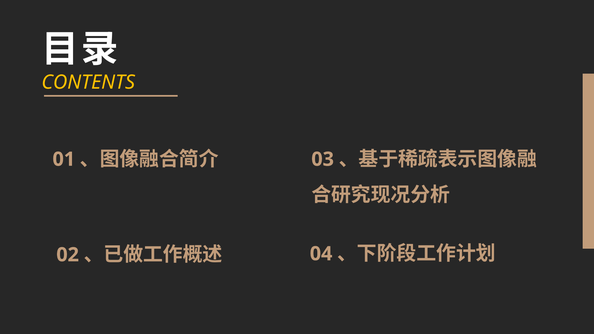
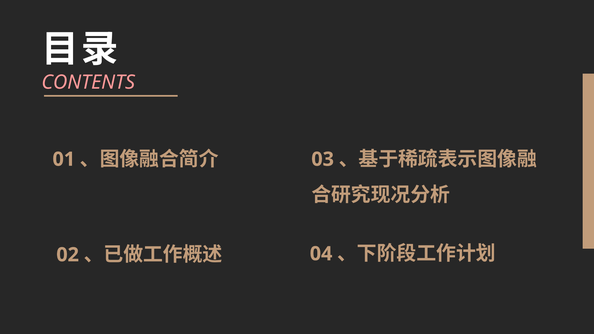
CONTENTS colour: yellow -> pink (88, 82)
